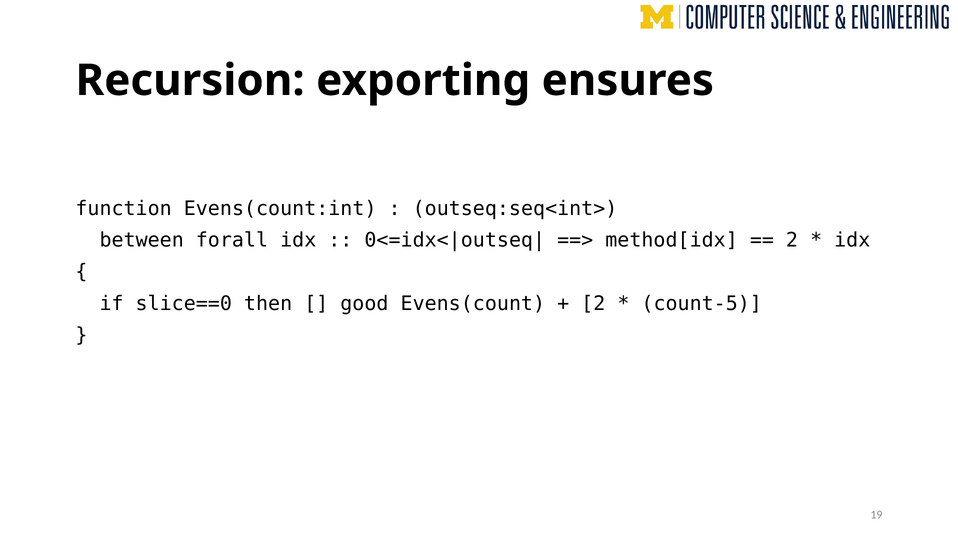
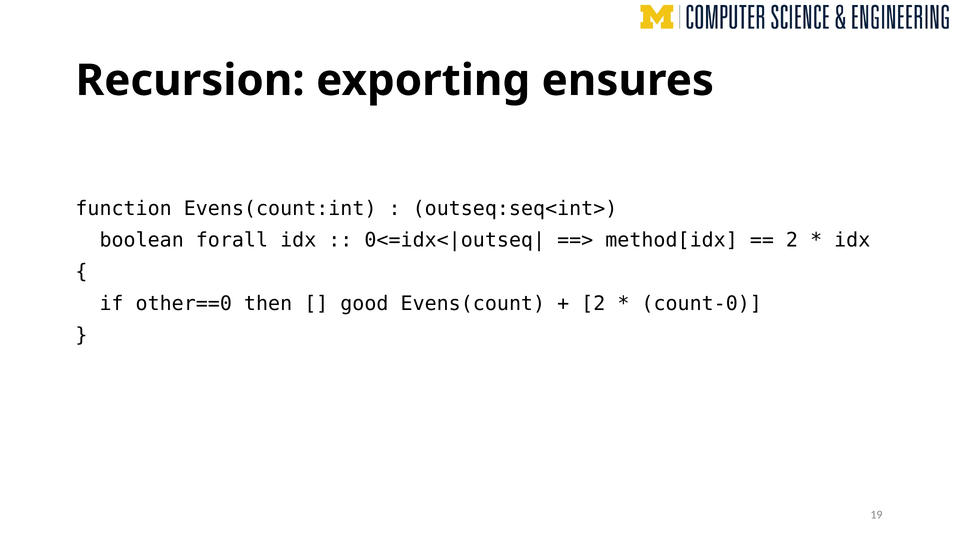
between: between -> boolean (142, 240)
slice==0: slice==0 -> other==0 (184, 303)
count-5: count-5 -> count-0 (702, 303)
